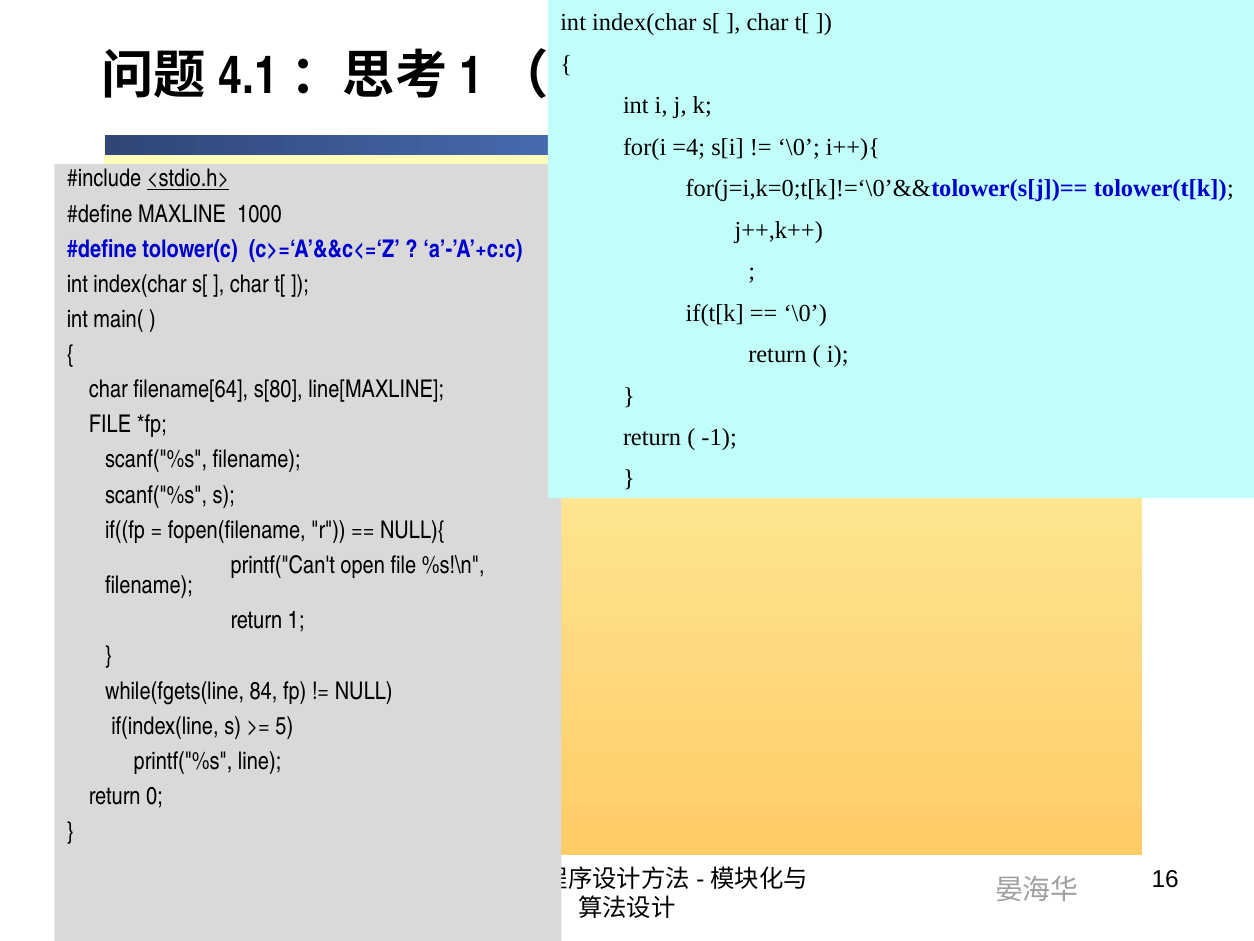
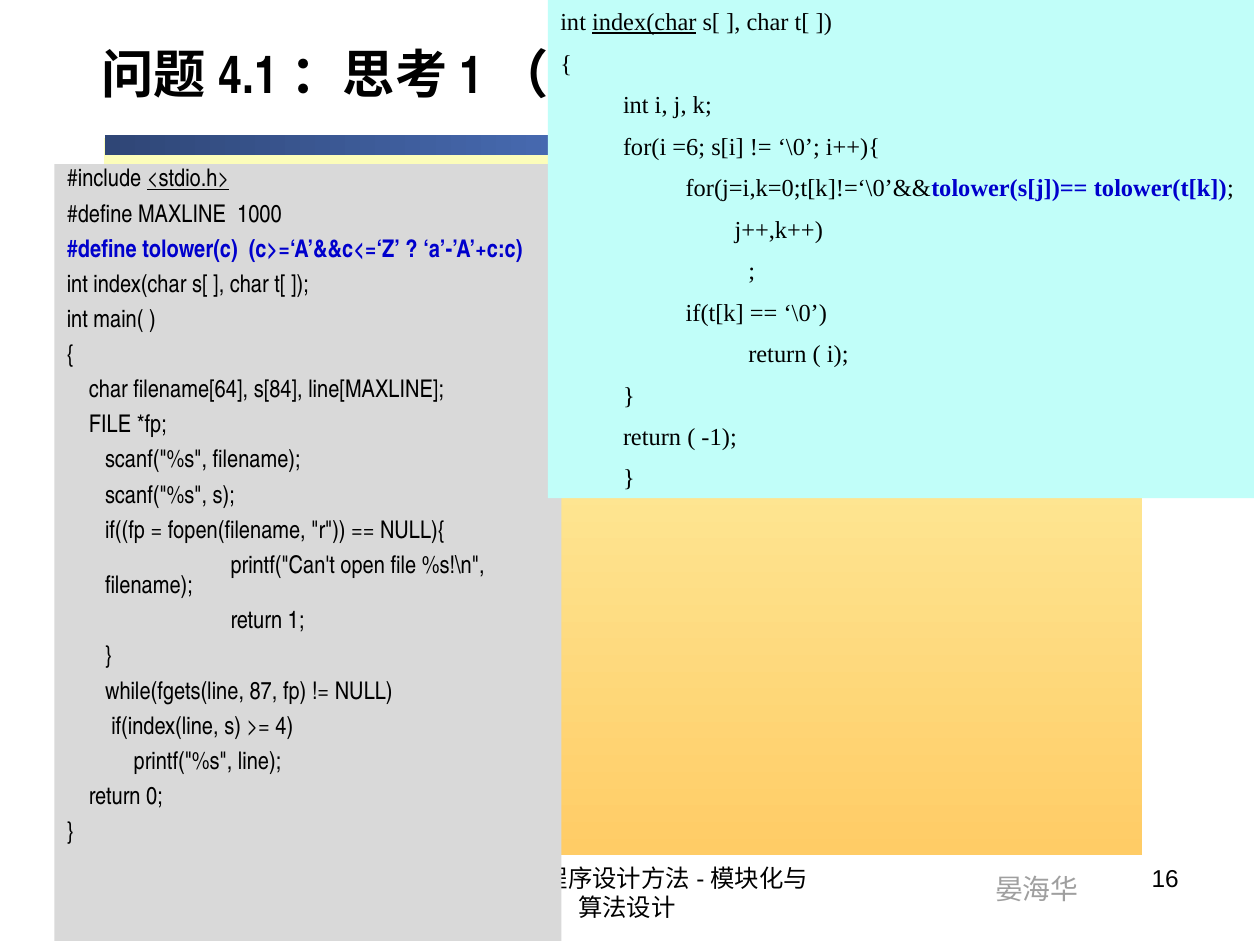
index(char underline: none -> present (644, 23)
=4: =4 -> =6 (689, 147)
s[80: s[80 -> s[84 (278, 389)
84: 84 -> 87 (264, 691)
5: 5 -> 4 (284, 726)
